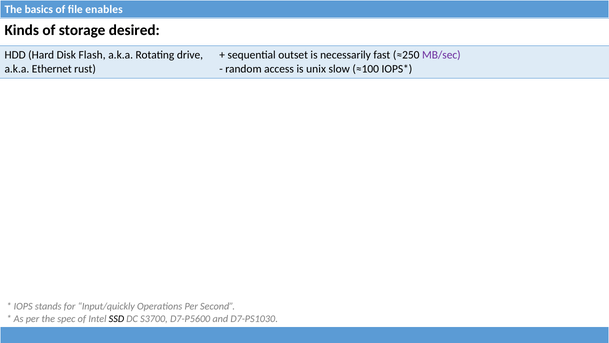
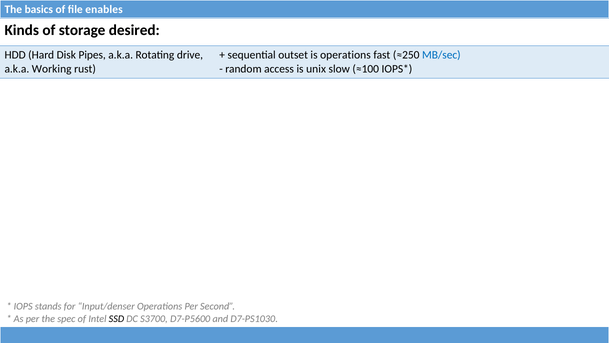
Flash: Flash -> Pipes (92, 55)
is necessarily: necessarily -> operations (345, 55)
MB/sec colour: purple -> blue (441, 55)
Ethernet: Ethernet -> Working (52, 69)
Input/quickly: Input/quickly -> Input/denser (106, 306)
